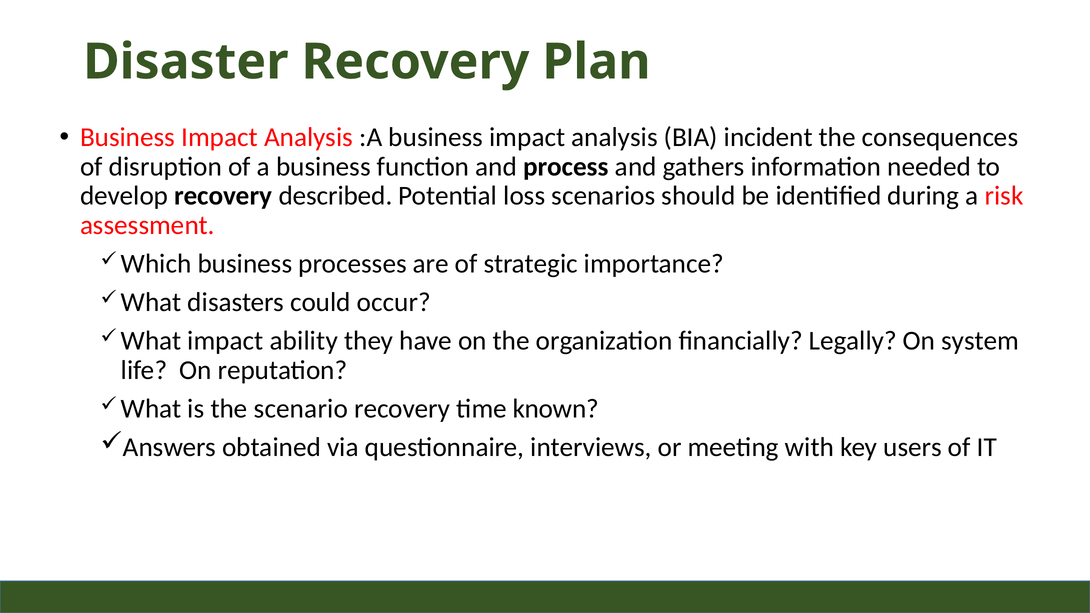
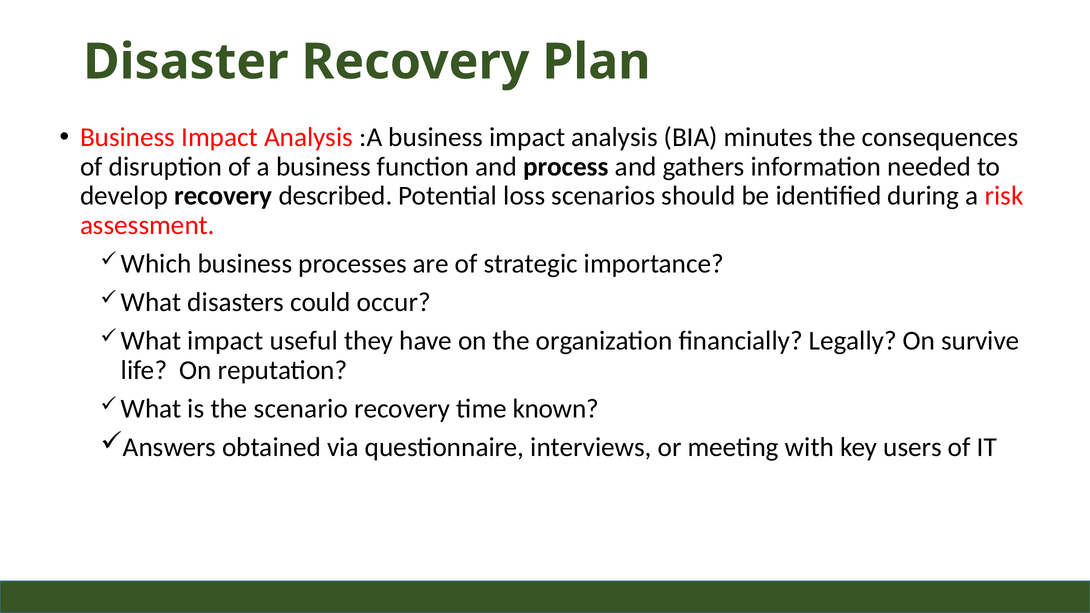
incident: incident -> minutes (768, 137)
ability: ability -> useful (304, 341)
system: system -> survive (980, 341)
